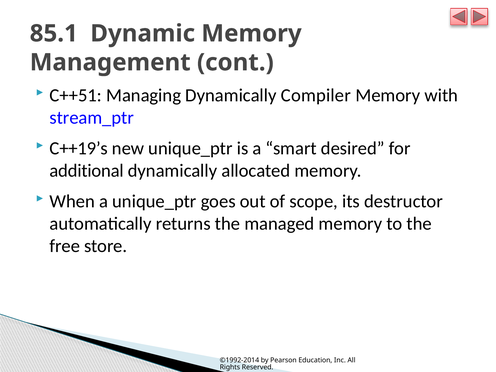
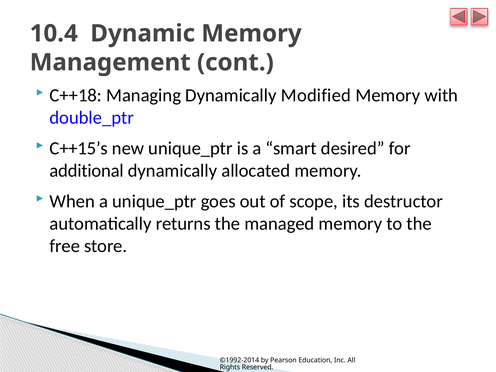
85.1: 85.1 -> 10.4 (54, 33)
C++51: C++51 -> C++18 (76, 95)
Compiler: Compiler -> Modified (316, 95)
stream_ptr: stream_ptr -> double_ptr (92, 118)
C++19’s: C++19’s -> C++15’s (79, 148)
